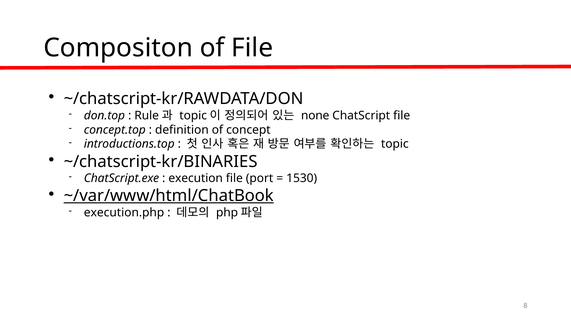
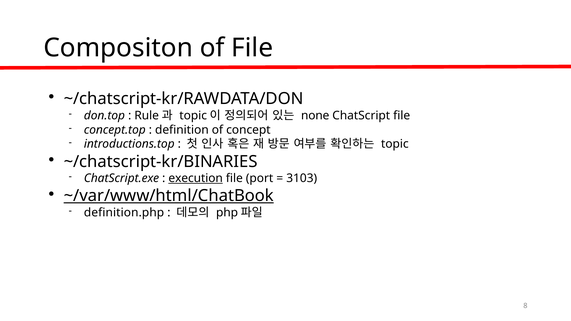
execution underline: none -> present (196, 178)
1530: 1530 -> 3103 (302, 178)
execution.php: execution.php -> definition.php (124, 213)
